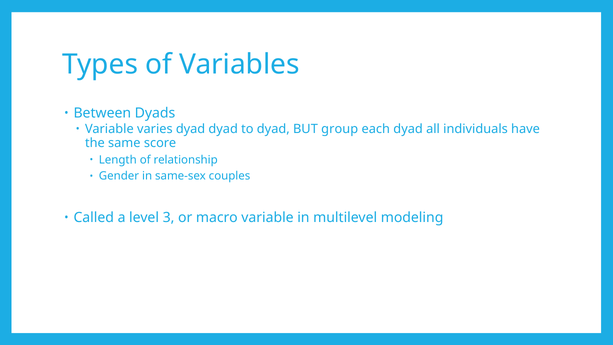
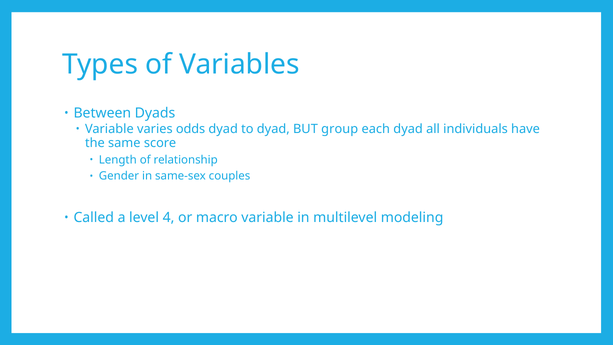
varies dyad: dyad -> odds (191, 129)
3: 3 -> 4 (169, 218)
